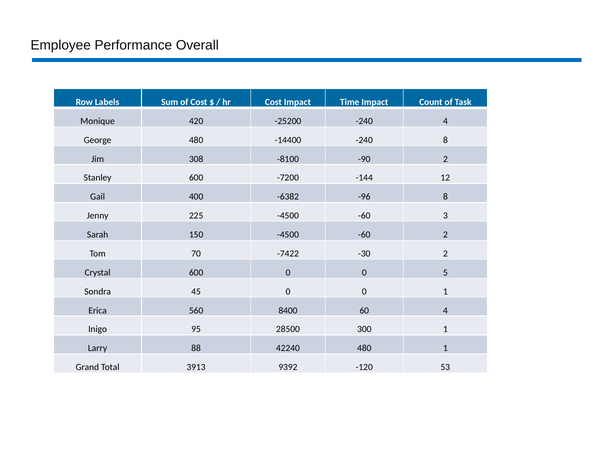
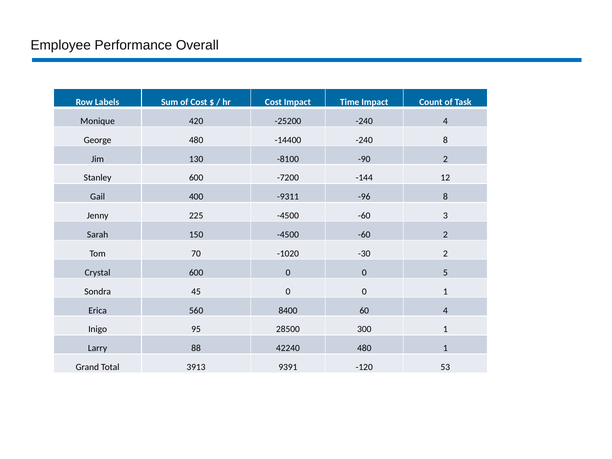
308: 308 -> 130 (196, 159)
-6382: -6382 -> -9311 (288, 197)
-7422: -7422 -> -1020 (288, 254)
9392: 9392 -> 9391 (288, 367)
